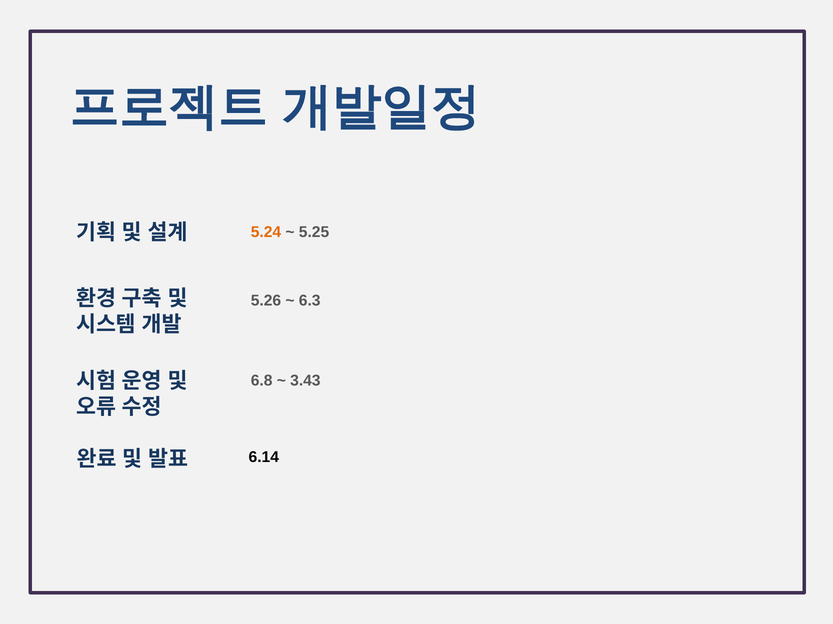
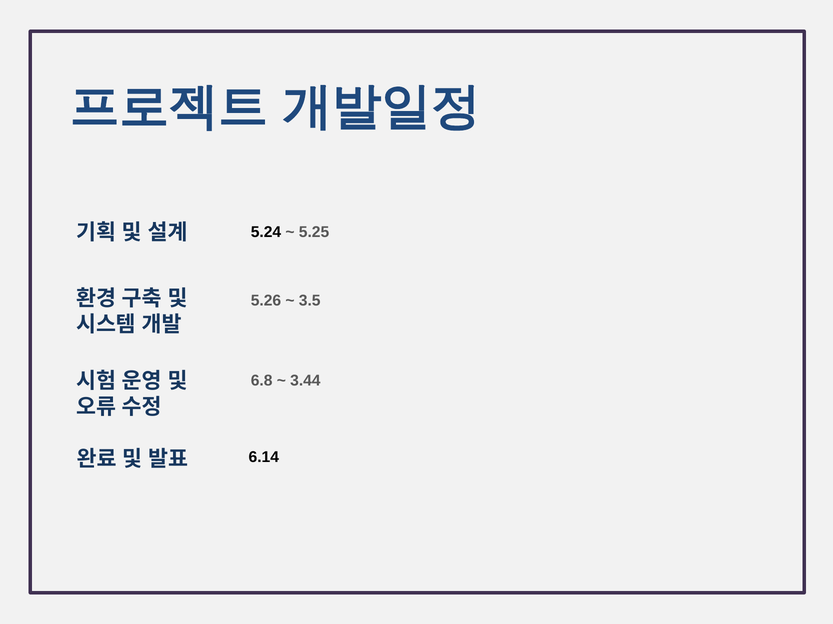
5.24 colour: orange -> black (266, 233)
6.3: 6.3 -> 3.5 (310, 301)
3.43: 3.43 -> 3.44 (305, 381)
